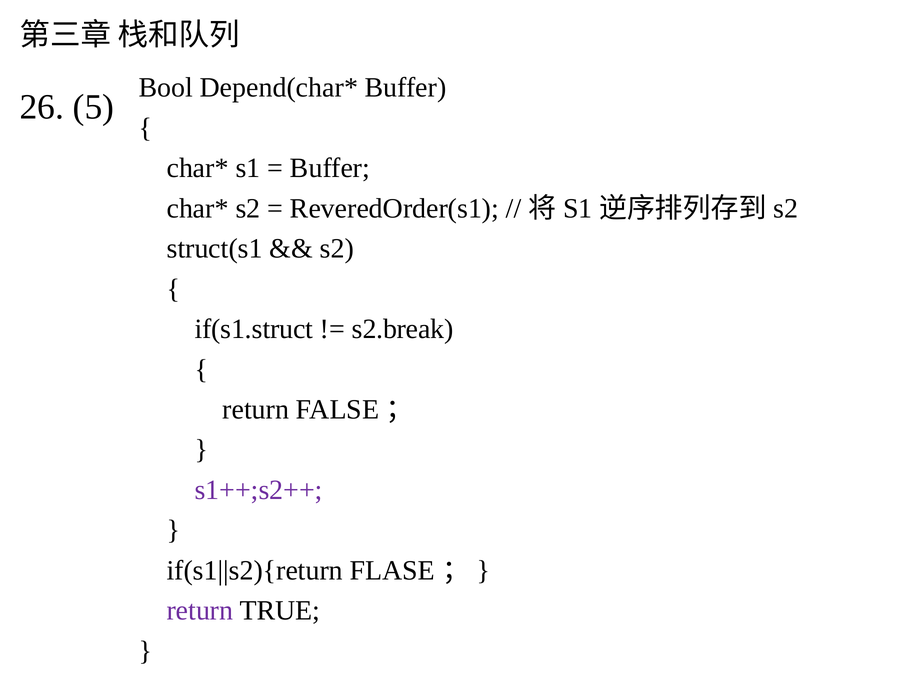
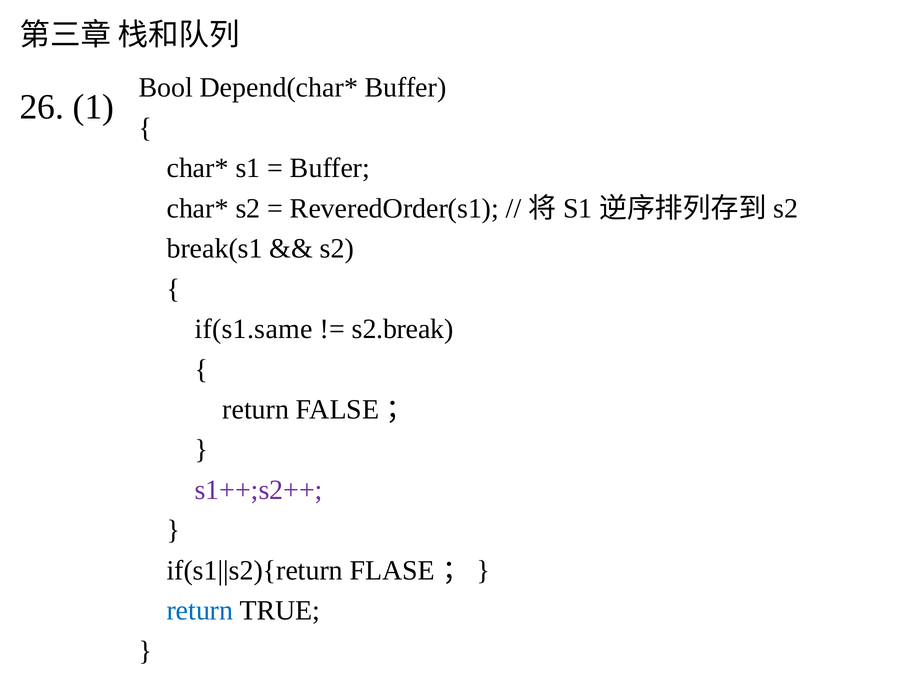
5: 5 -> 1 (94, 107)
struct(s1: struct(s1 -> break(s1 (215, 249)
if(s1.struct: if(s1.struct -> if(s1.same (254, 329)
return colour: purple -> blue (200, 611)
